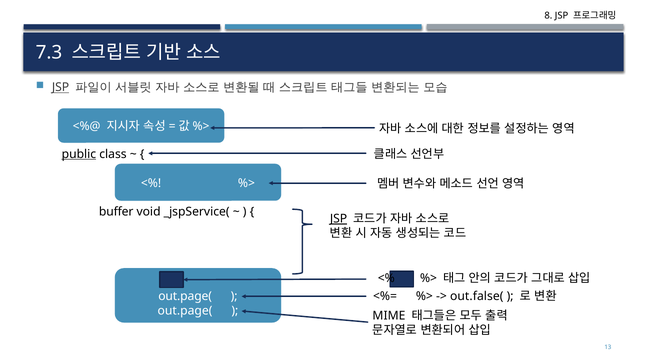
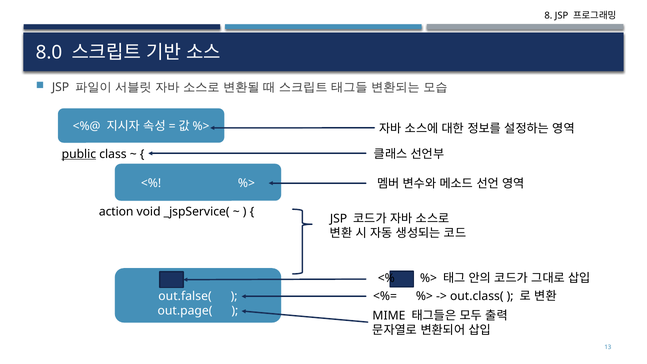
7.3: 7.3 -> 8.0 (49, 52)
JSP underline: present -> none (61, 87)
buffer: buffer -> action (116, 212)
JSP underline: present -> none (339, 219)
out.false(: out.false( -> out.class( (477, 296)
out.page(: out.page( -> out.false( (185, 296)
